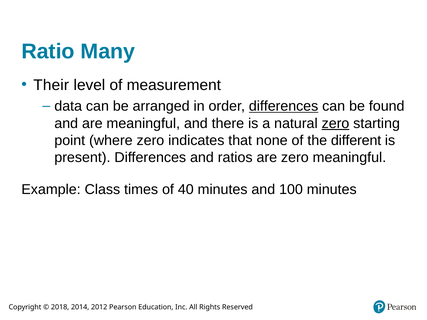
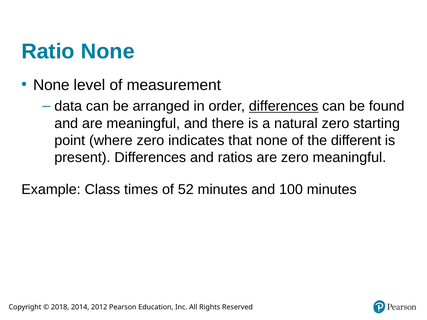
Ratio Many: Many -> None (108, 51)
Their: Their -> None (51, 85)
zero underline: present -> none (335, 123)
40: 40 -> 52 (186, 189)
